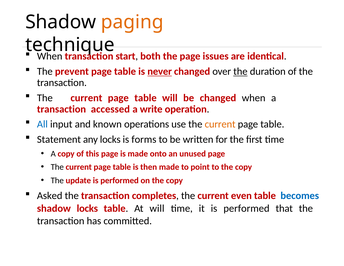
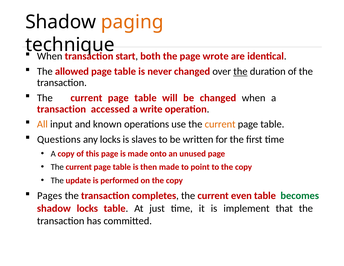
issues: issues -> wrote (216, 56)
prevent: prevent -> allowed (72, 71)
never underline: present -> none (160, 71)
All colour: blue -> orange (42, 124)
Statement: Statement -> Questions (59, 139)
forms: forms -> slaves (144, 139)
Asked: Asked -> Pages (50, 196)
becomes colour: blue -> green (300, 196)
At will: will -> just (157, 208)
it is performed: performed -> implement (247, 208)
